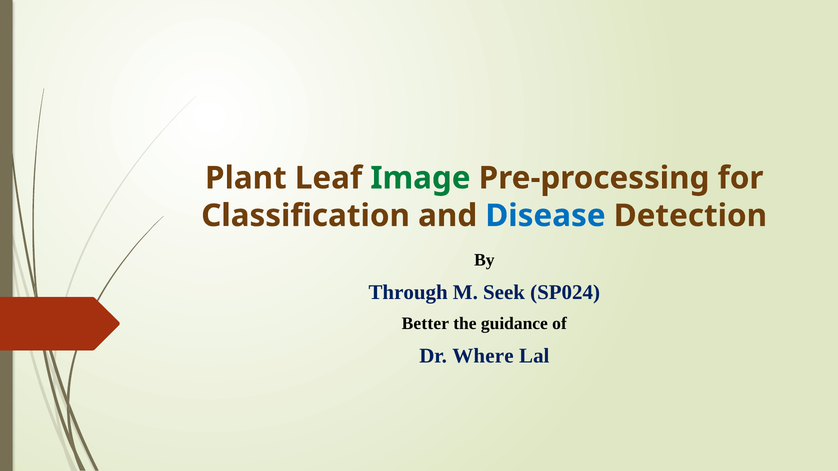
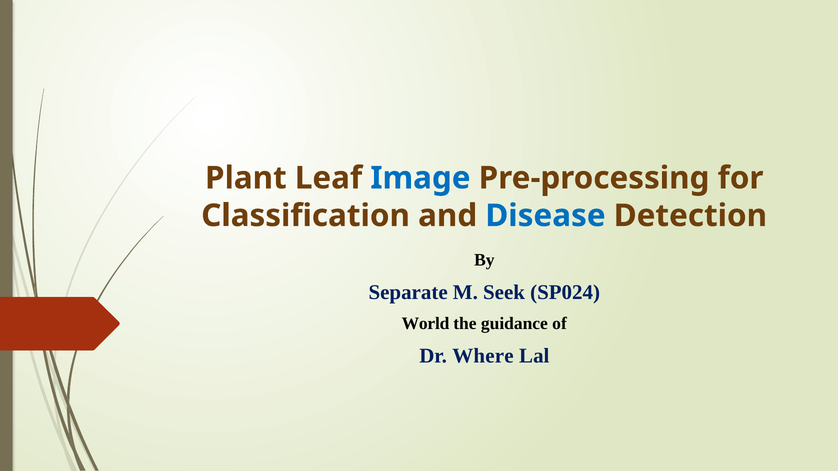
Image colour: green -> blue (420, 178)
Through: Through -> Separate (408, 292)
Better: Better -> World (426, 324)
